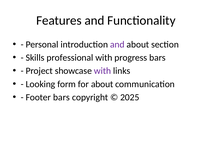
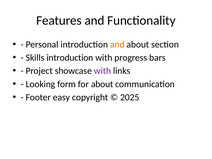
and colour: purple -> orange (117, 44)
Skills professional: professional -> introduction (70, 58)
Footer bars: bars -> easy (62, 97)
